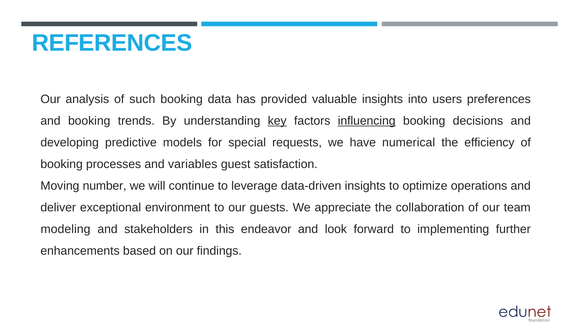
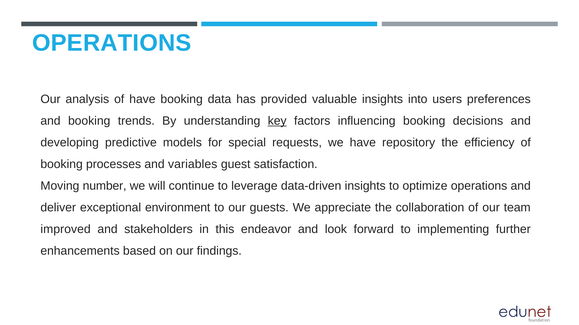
REFERENCES: REFERENCES -> OPERATIONS (112, 43)
of such: such -> have (142, 99)
influencing underline: present -> none (367, 121)
numerical: numerical -> repository (409, 143)
modeling: modeling -> improved (66, 230)
